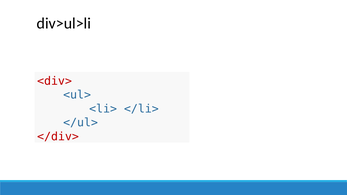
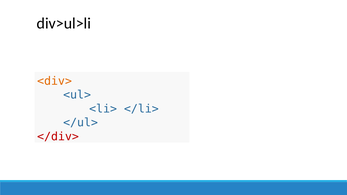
<div> colour: red -> orange (55, 81)
